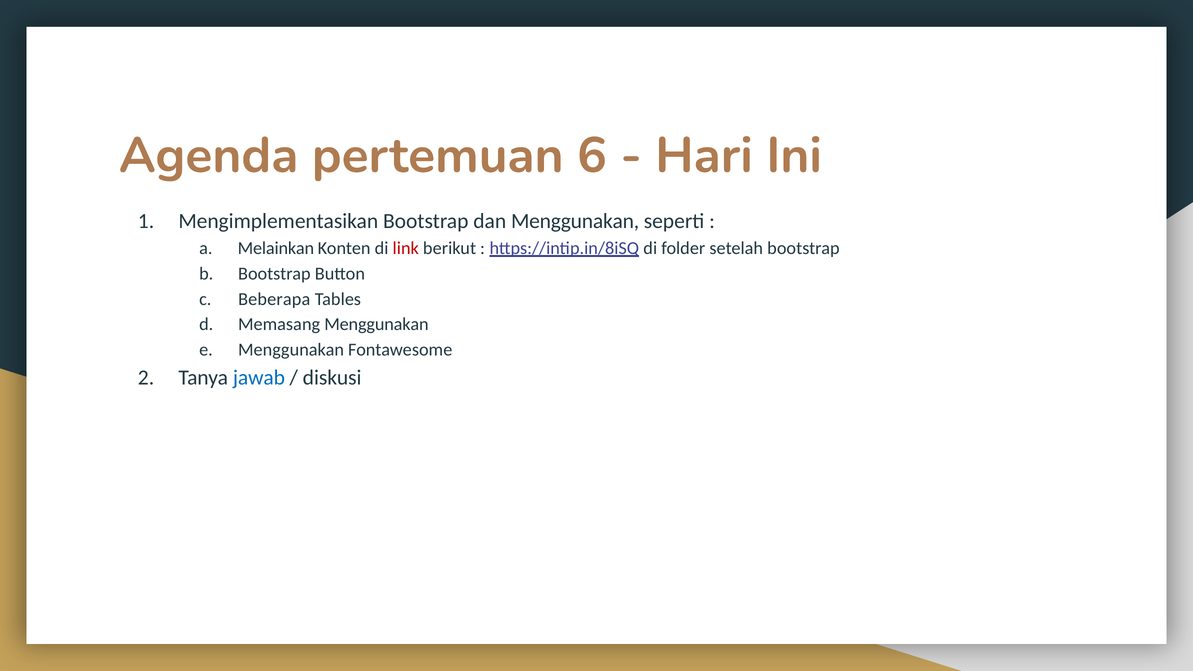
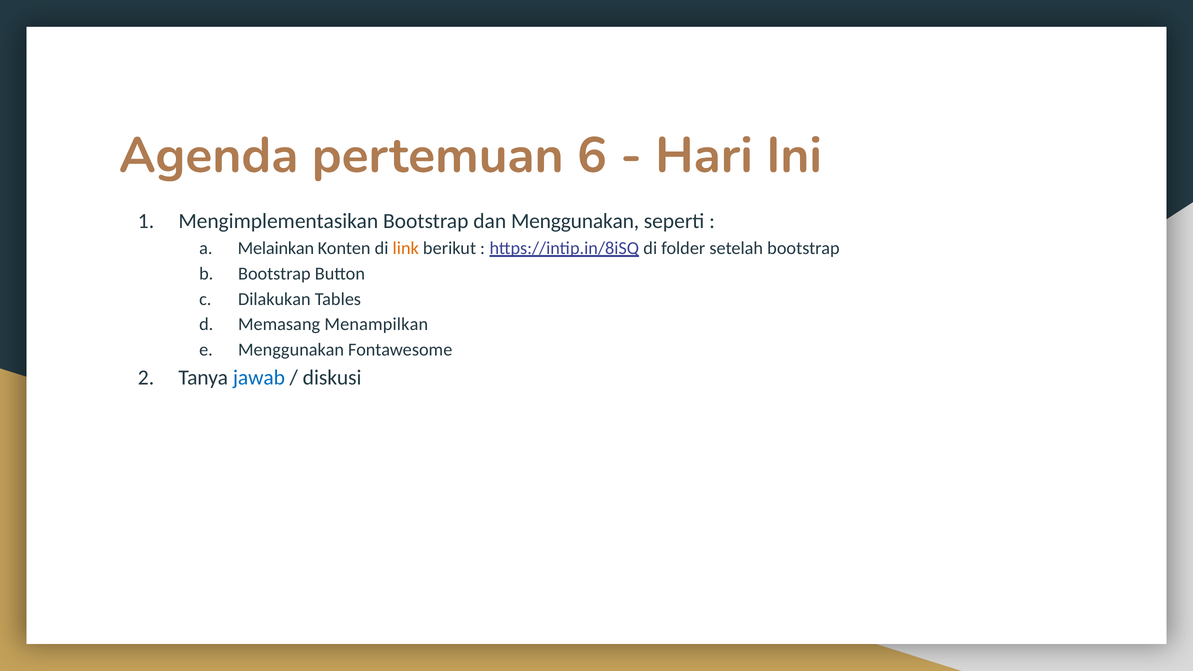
link colour: red -> orange (406, 248)
Beberapa: Beberapa -> Dilakukan (274, 299)
Memasang Menggunakan: Menggunakan -> Menampilkan (376, 324)
